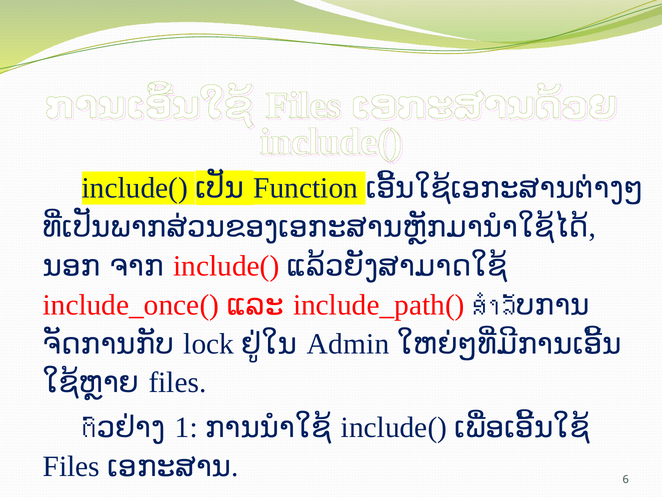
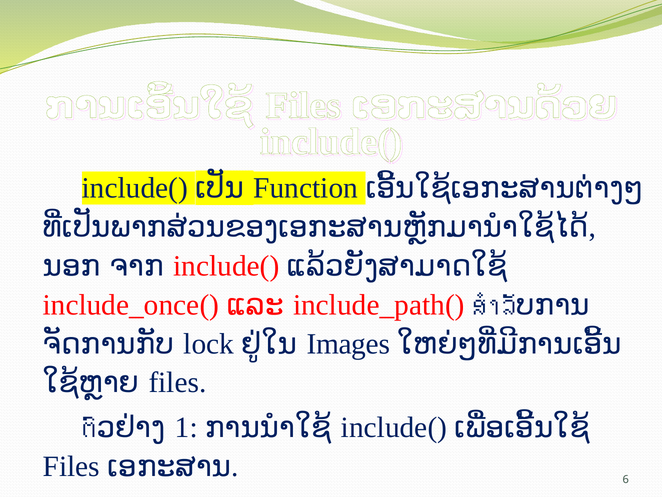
Admin: Admin -> Images (348, 343)
